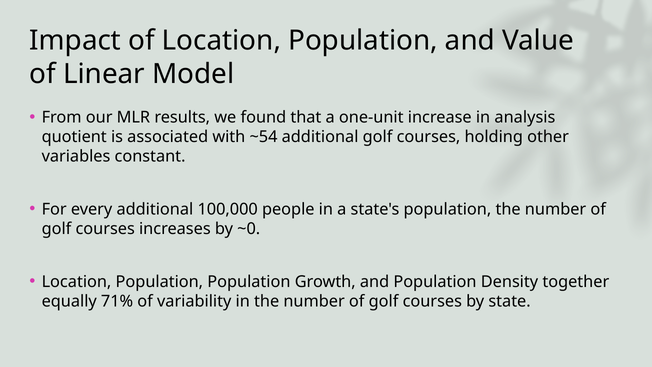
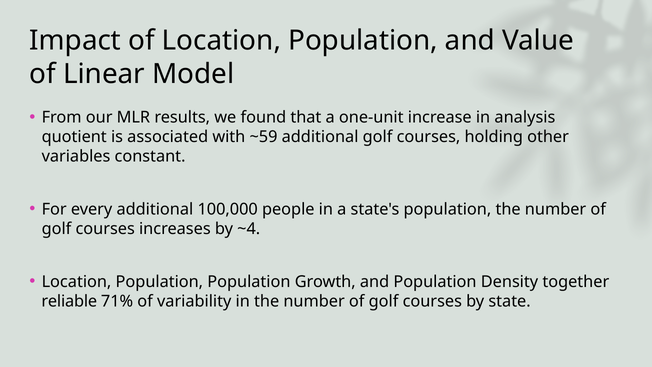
~54: ~54 -> ~59 (264, 137)
~0: ~0 -> ~4 (249, 229)
equally: equally -> reliable (69, 301)
